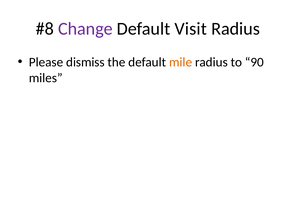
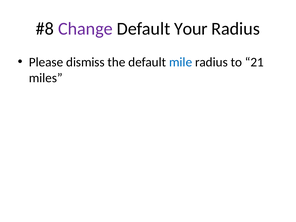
Visit: Visit -> Your (191, 29)
mile colour: orange -> blue (181, 62)
90: 90 -> 21 (254, 62)
